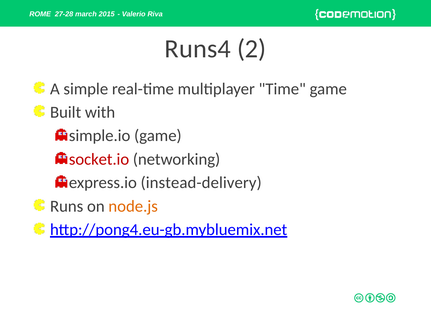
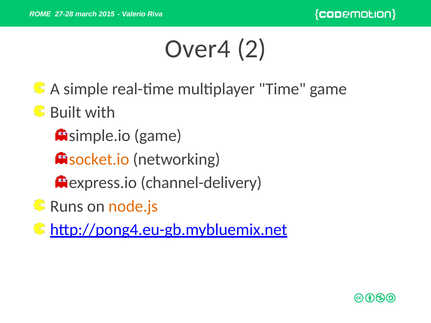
Runs4: Runs4 -> Over4 (198, 49)
socket.io colour: red -> orange (99, 159)
instead-delivery: instead-delivery -> channel-delivery (201, 183)
